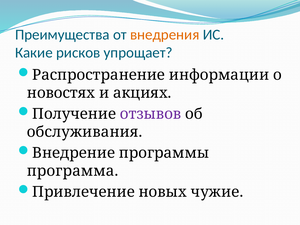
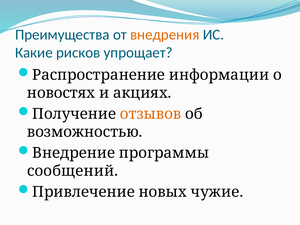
отзывов colour: purple -> orange (151, 114)
обслуживания: обслуживания -> возможностью (85, 132)
программа: программа -> сообщений (73, 171)
